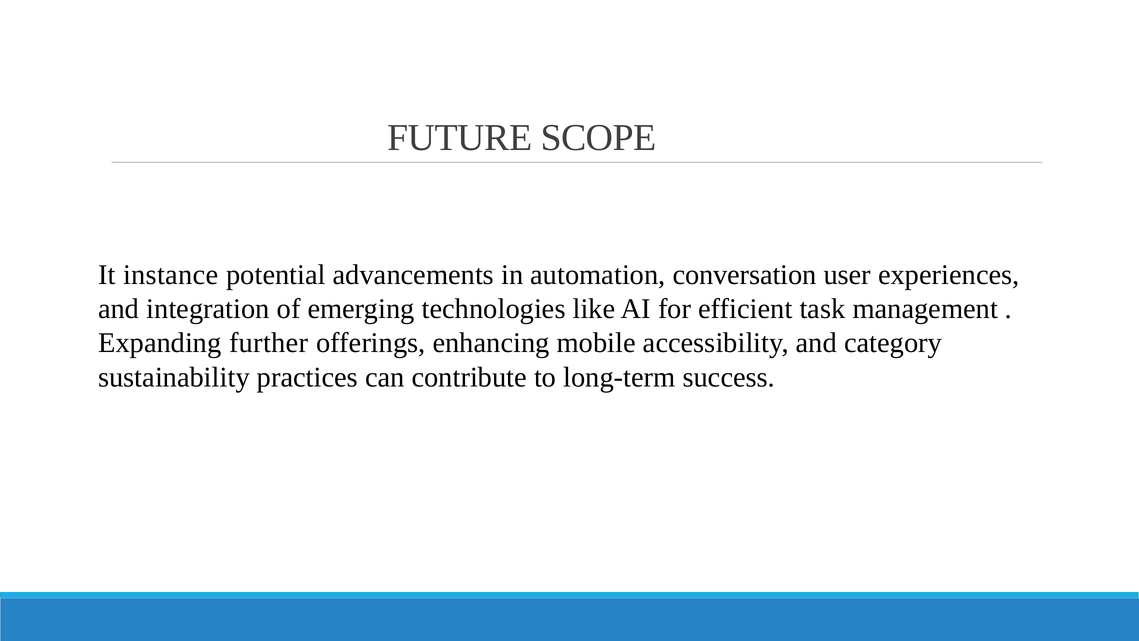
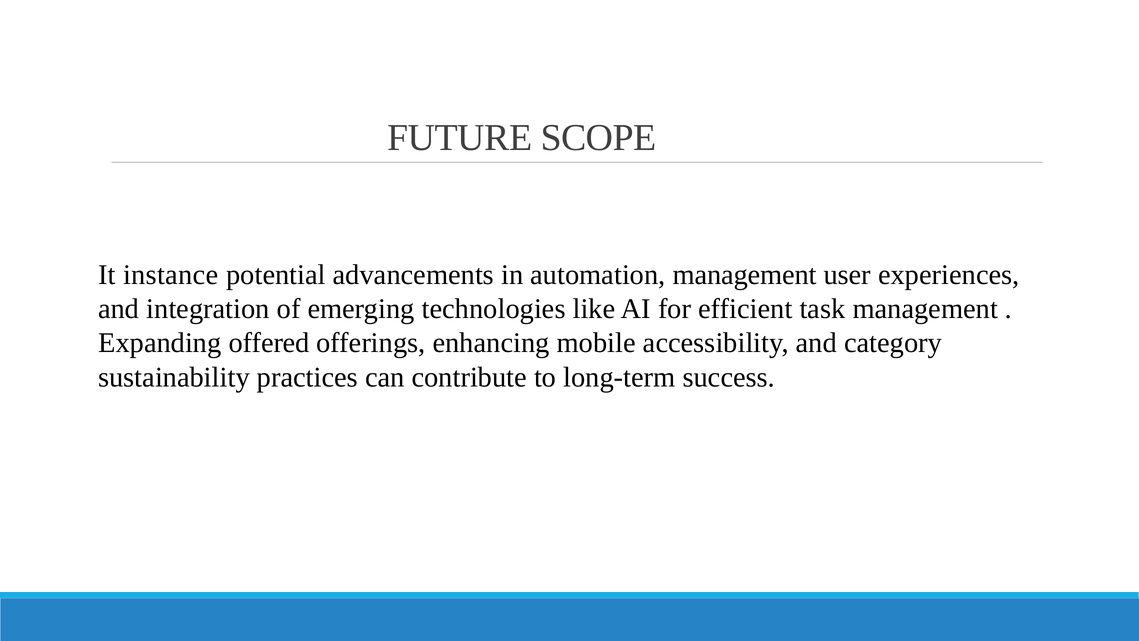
automation conversation: conversation -> management (745, 275)
further: further -> offered (269, 343)
